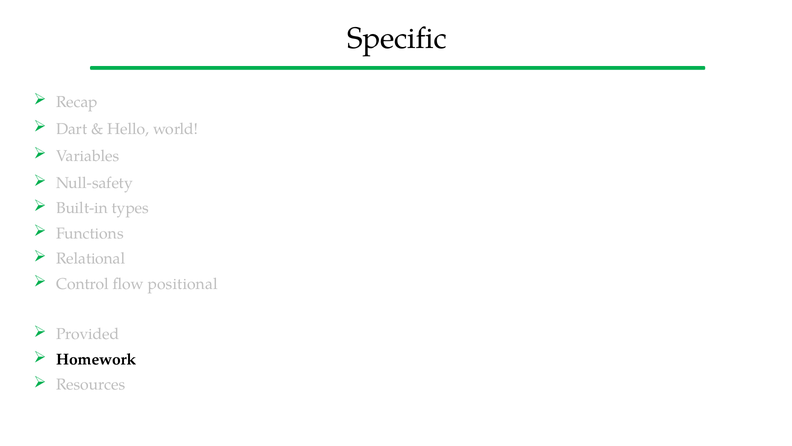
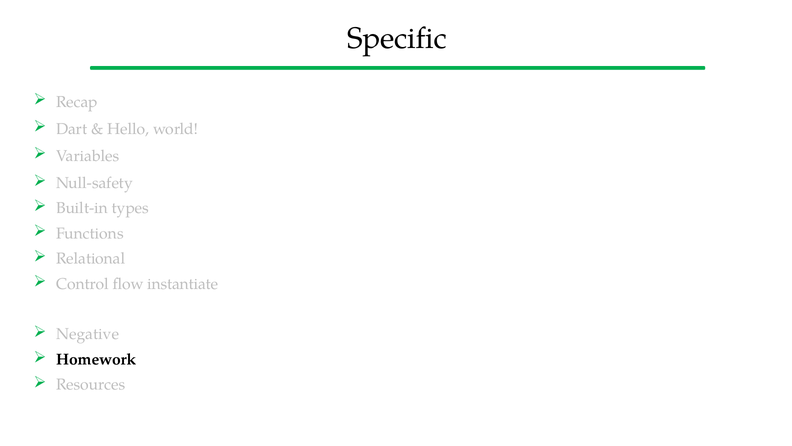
positional: positional -> instantiate (183, 284)
Provided: Provided -> Negative (88, 334)
